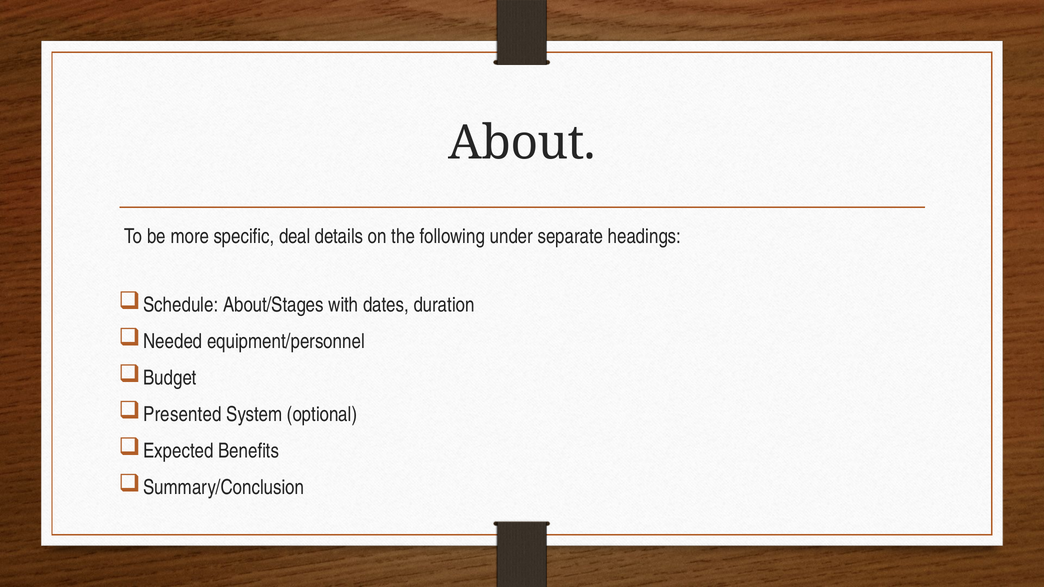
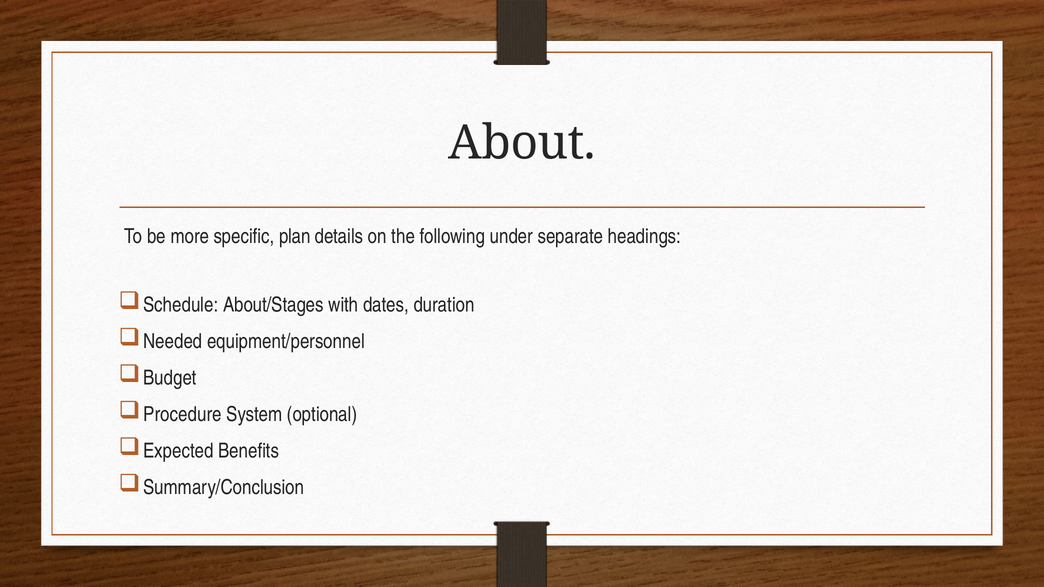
deal: deal -> plan (295, 237)
Presented: Presented -> Procedure (182, 415)
